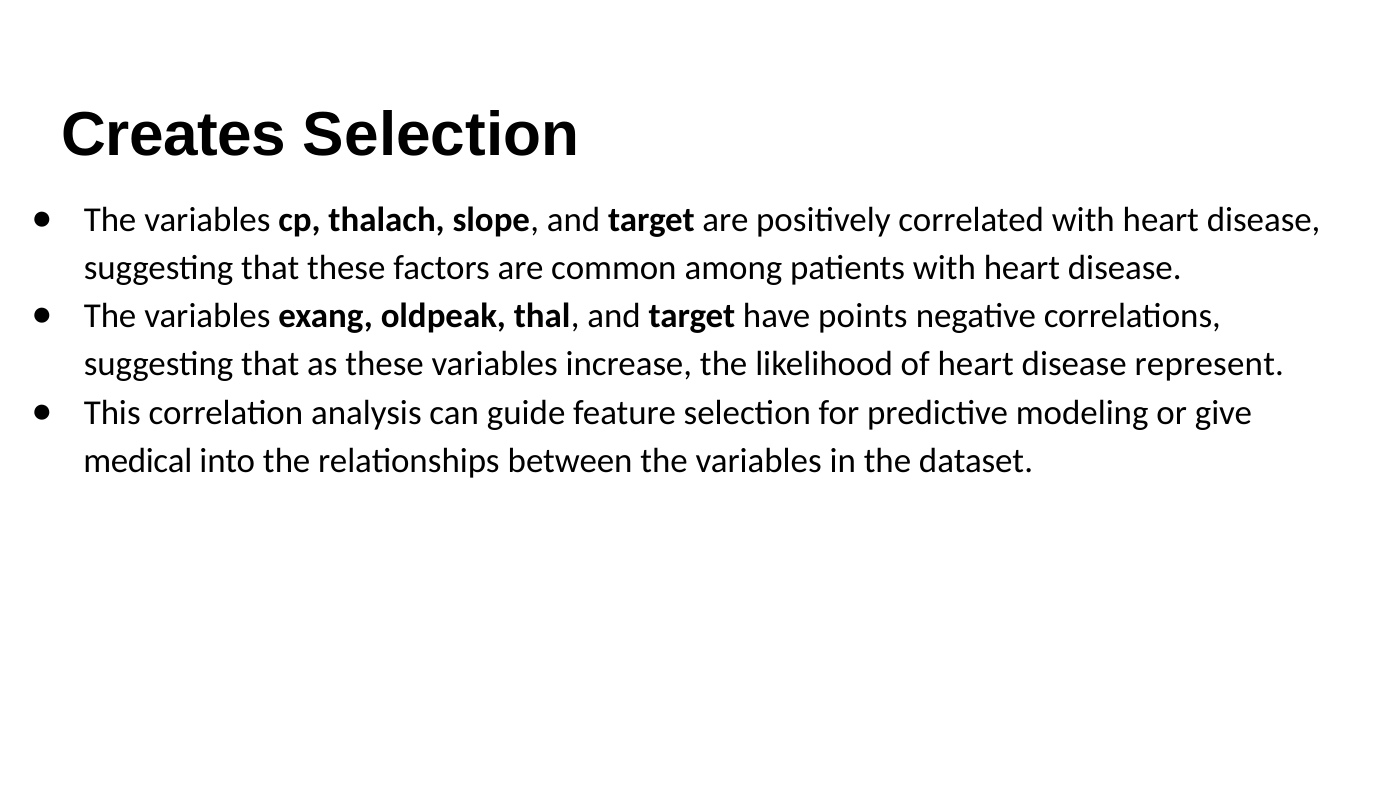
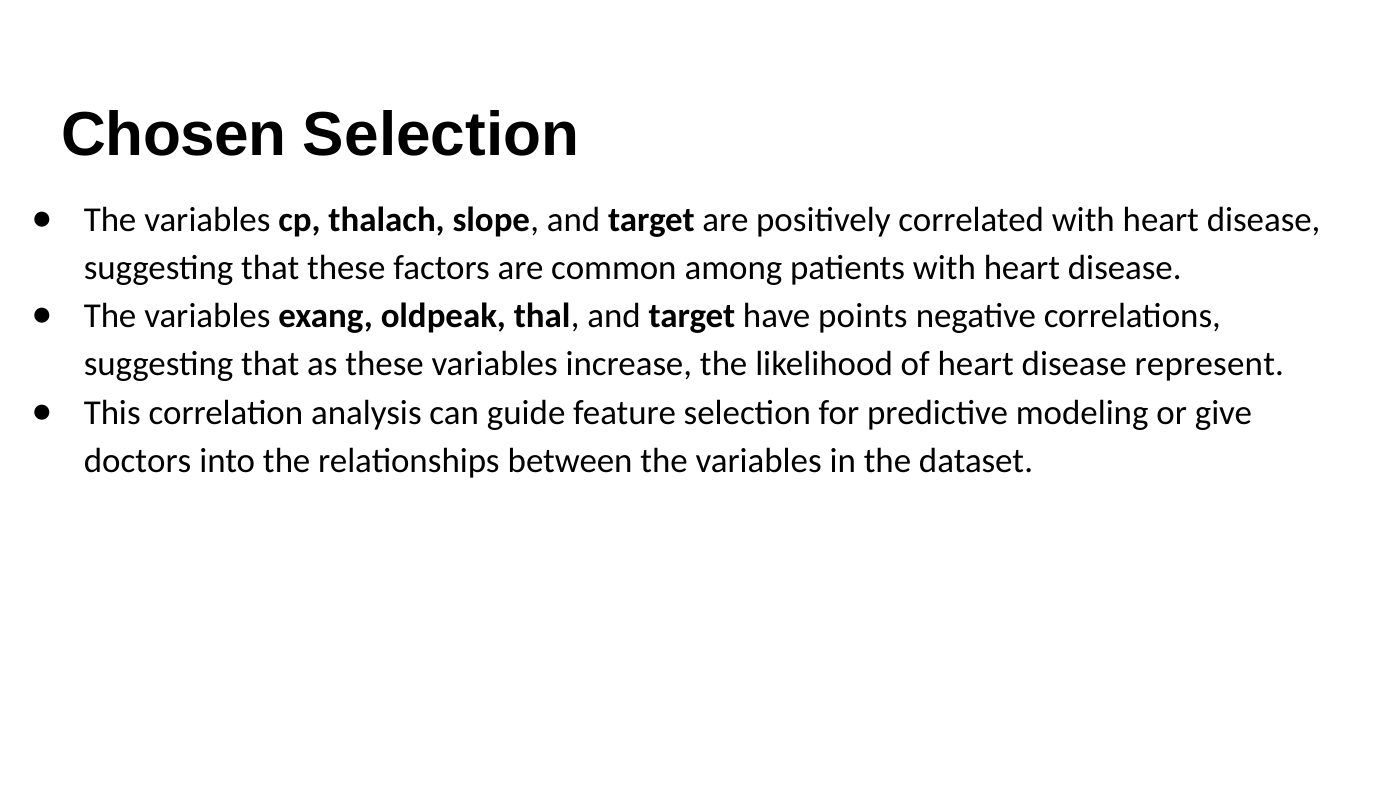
Creates: Creates -> Chosen (174, 135)
medical: medical -> doctors (138, 461)
